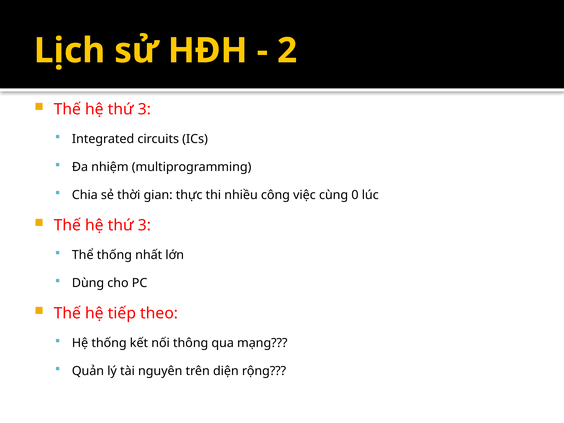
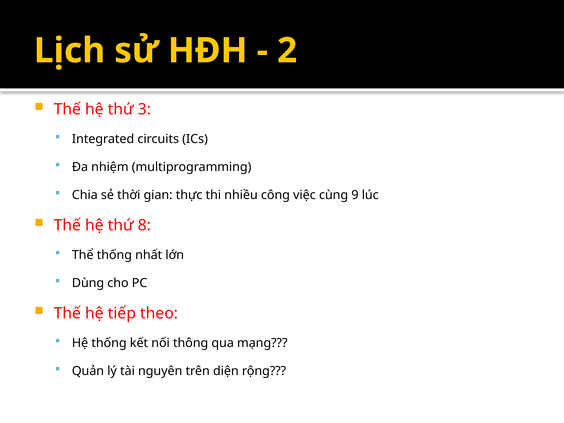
0: 0 -> 9 (355, 195)
3: 3 -> 8 (144, 225)
